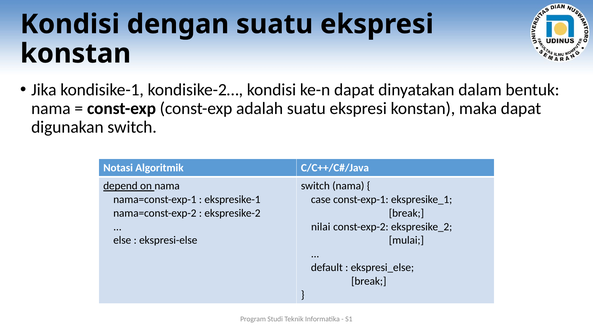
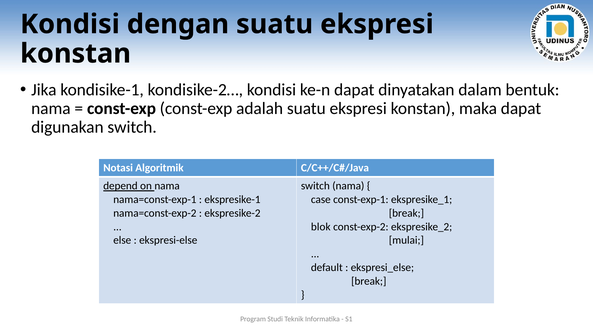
nilai: nilai -> blok (321, 226)
